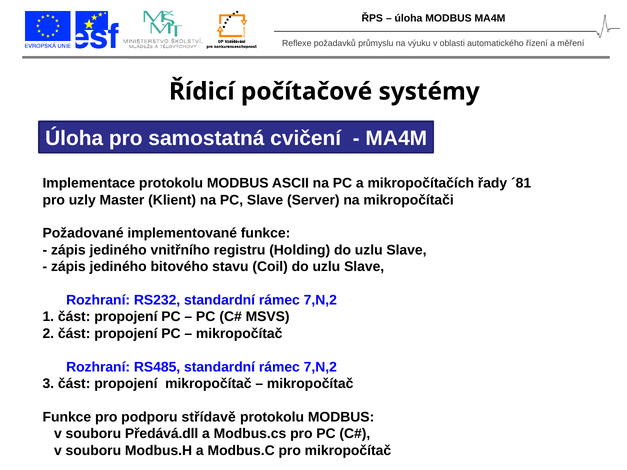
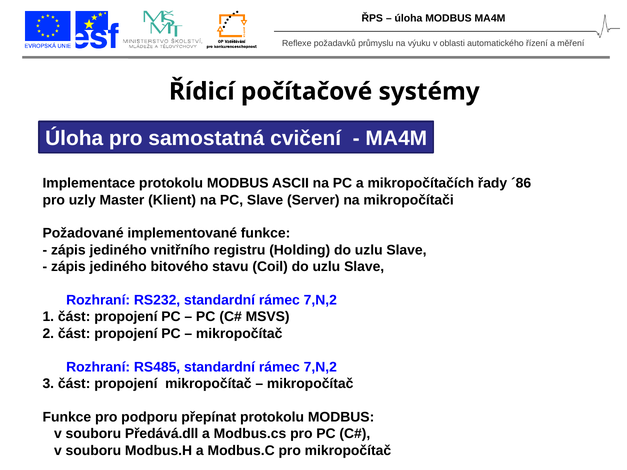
´81: ´81 -> ´86 (521, 183)
střídavě: střídavě -> přepínat (209, 417)
